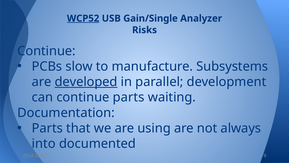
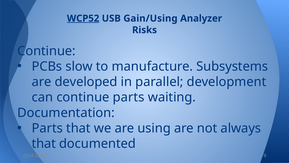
Gain/Single: Gain/Single -> Gain/Using (150, 18)
developed underline: present -> none (86, 82)
into: into -> that (44, 143)
